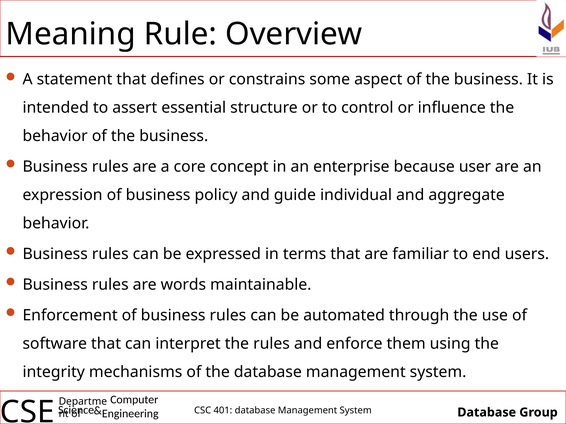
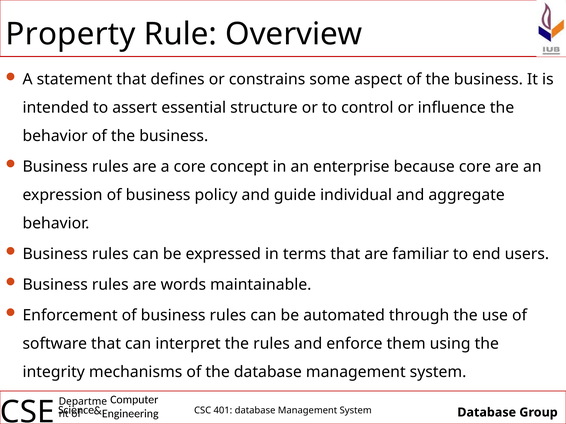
Meaning: Meaning -> Property (71, 34)
because user: user -> core (475, 167)
